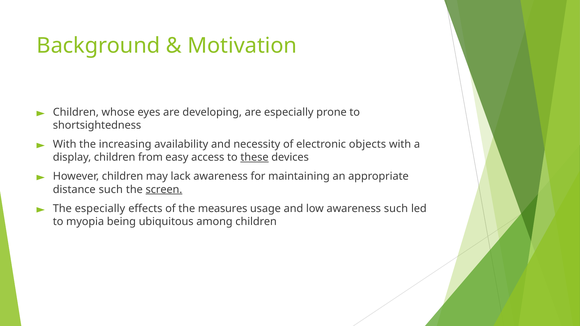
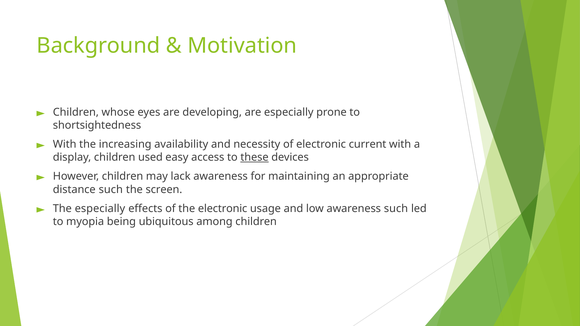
objects: objects -> current (368, 144)
from: from -> used (150, 157)
screen underline: present -> none (164, 190)
the measures: measures -> electronic (223, 209)
